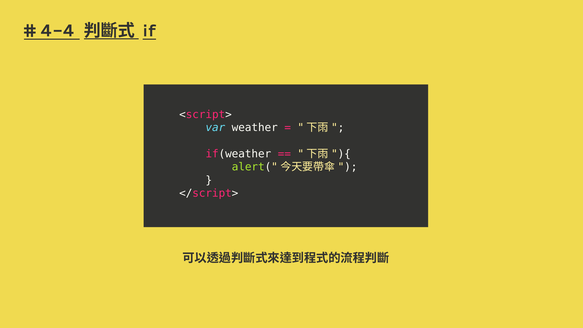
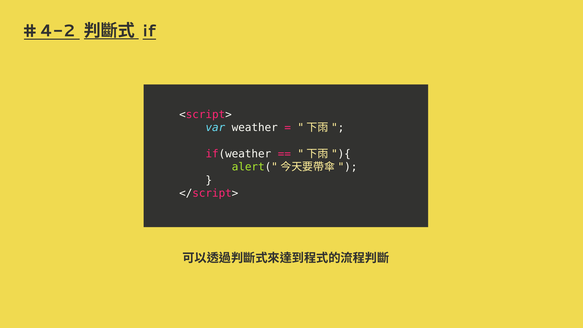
4-4: 4-4 -> 4-2 (58, 31)
